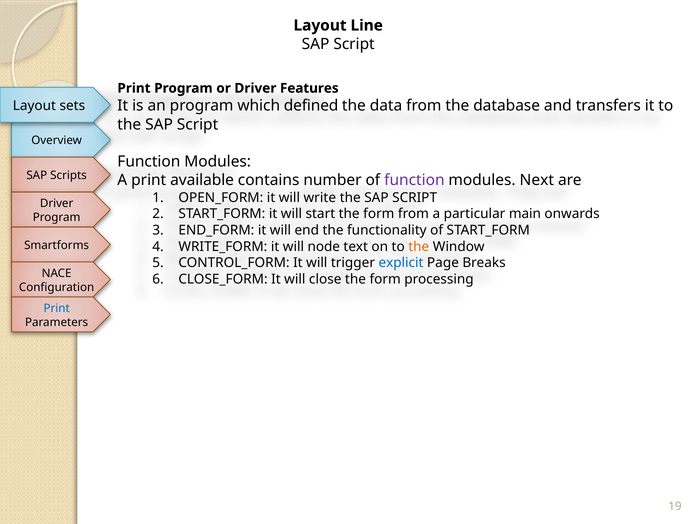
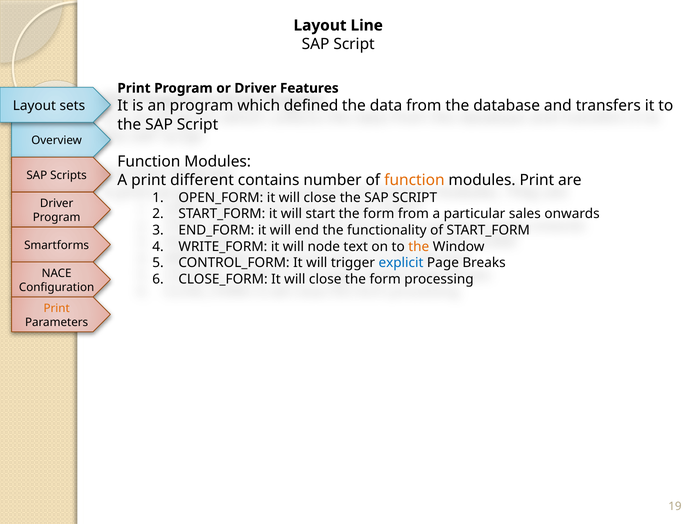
available: available -> different (202, 180)
function colour: purple -> orange (414, 180)
modules Next: Next -> Print (537, 180)
OPEN_FORM it will write: write -> close (320, 197)
main: main -> sales (525, 214)
Print colour: blue -> orange (57, 308)
